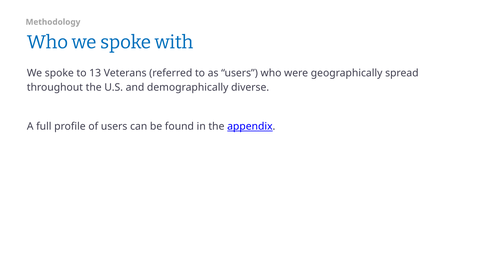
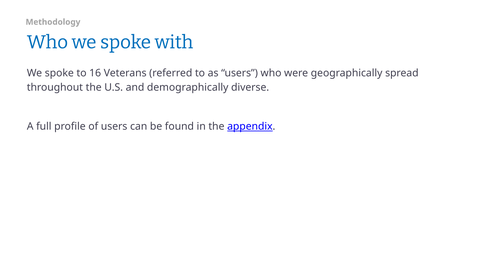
13: 13 -> 16 (95, 73)
